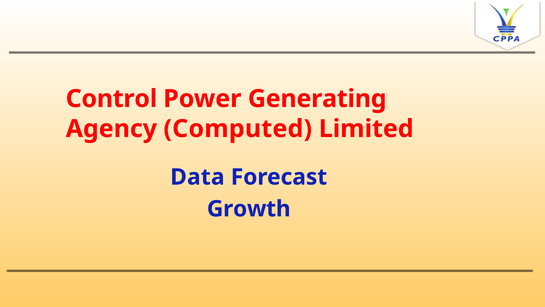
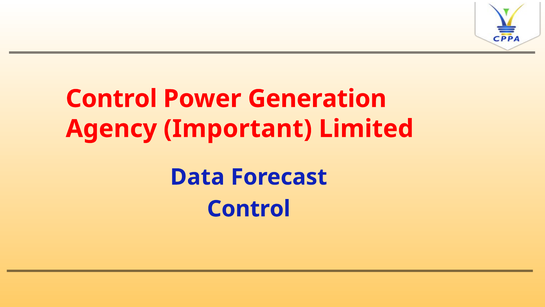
Generating: Generating -> Generation (317, 99)
Computed: Computed -> Important (238, 129)
Growth: Growth -> Control (249, 209)
